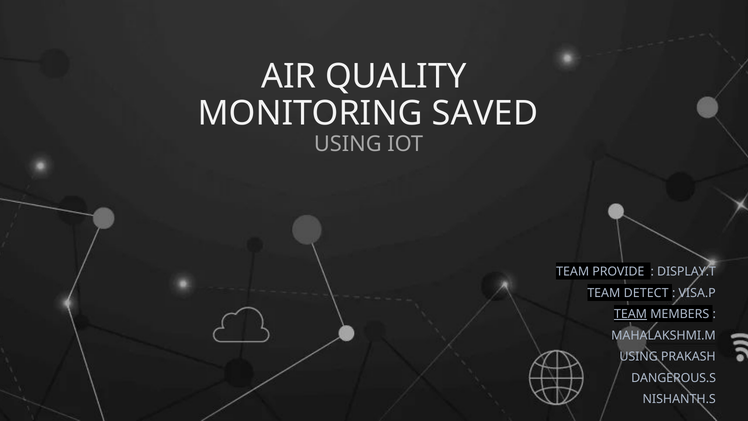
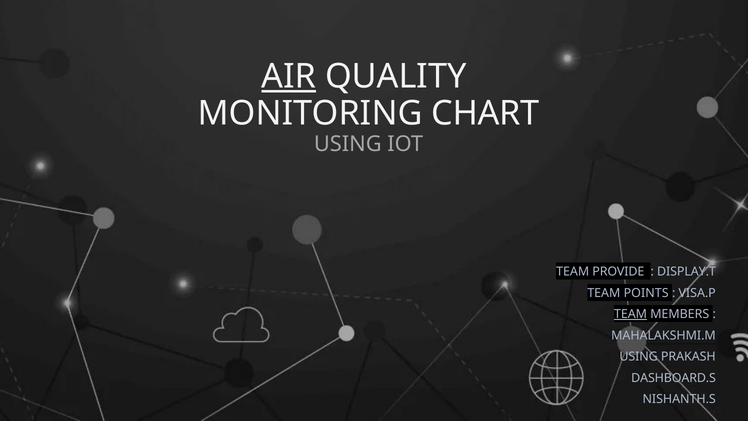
AIR underline: none -> present (289, 76)
SAVED: SAVED -> CHART (485, 114)
DETECT: DETECT -> POINTS (646, 293)
DANGEROUS.S: DANGEROUS.S -> DASHBOARD.S (674, 378)
